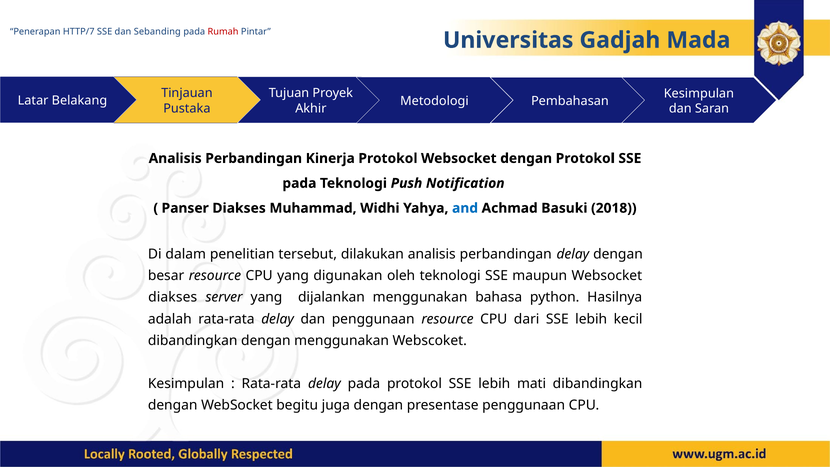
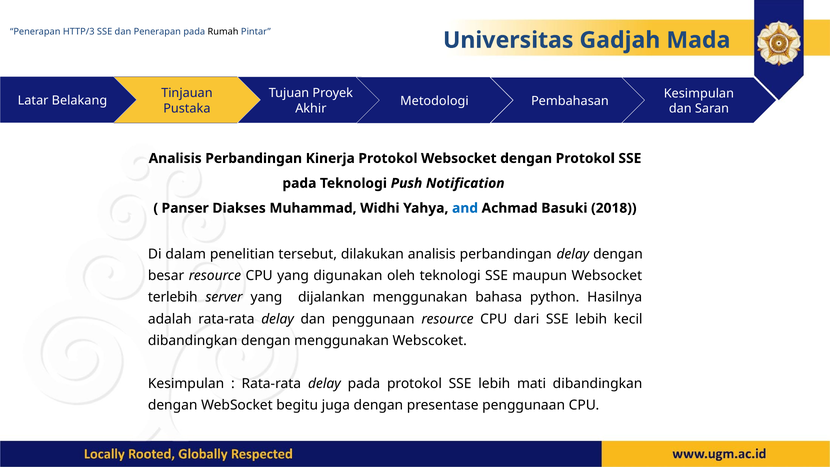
HTTP/7: HTTP/7 -> HTTP/3 (79, 32)
dan Sebanding: Sebanding -> Penerapan (157, 32)
Rumah colour: red -> black (223, 32)
diakses: diakses -> terlebih (173, 297)
